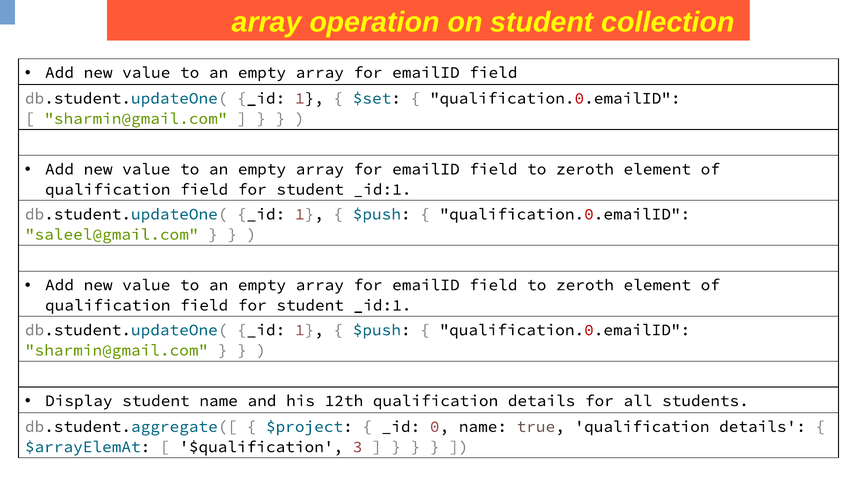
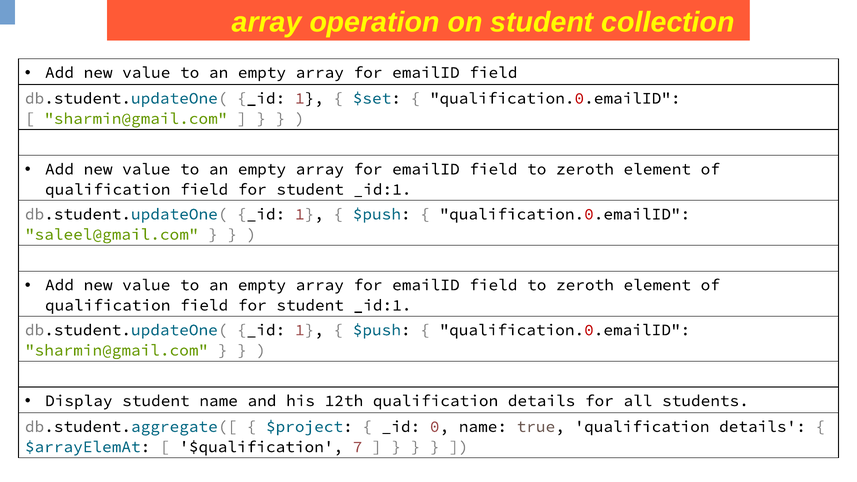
3: 3 -> 7 (358, 447)
